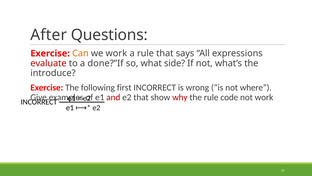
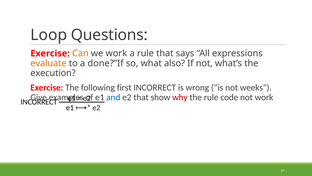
After: After -> Loop (49, 35)
evaluate colour: red -> orange (48, 63)
side: side -> also (175, 63)
introduce: introduce -> execution (53, 73)
where: where -> weeks (256, 87)
and colour: red -> blue (113, 97)
